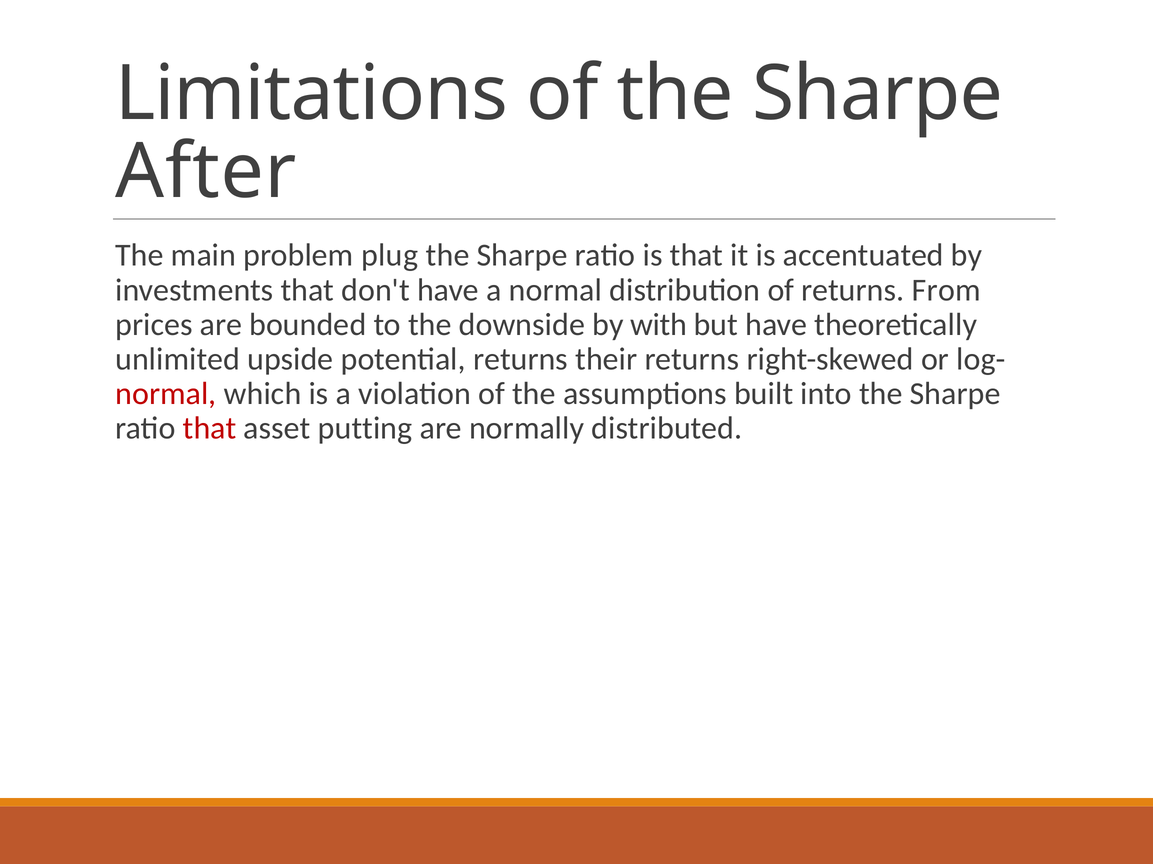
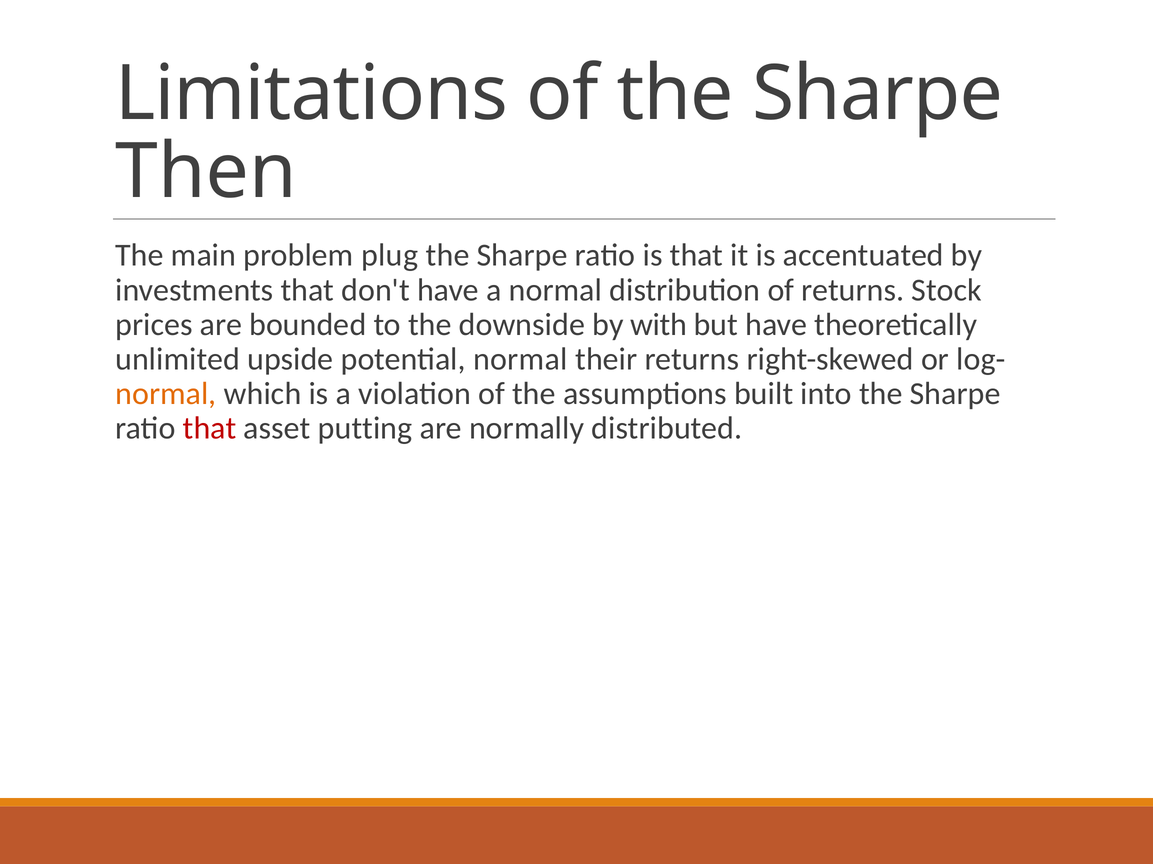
After: After -> Then (206, 172)
From: From -> Stock (947, 290)
potential returns: returns -> normal (520, 359)
normal colour: red -> orange (166, 394)
